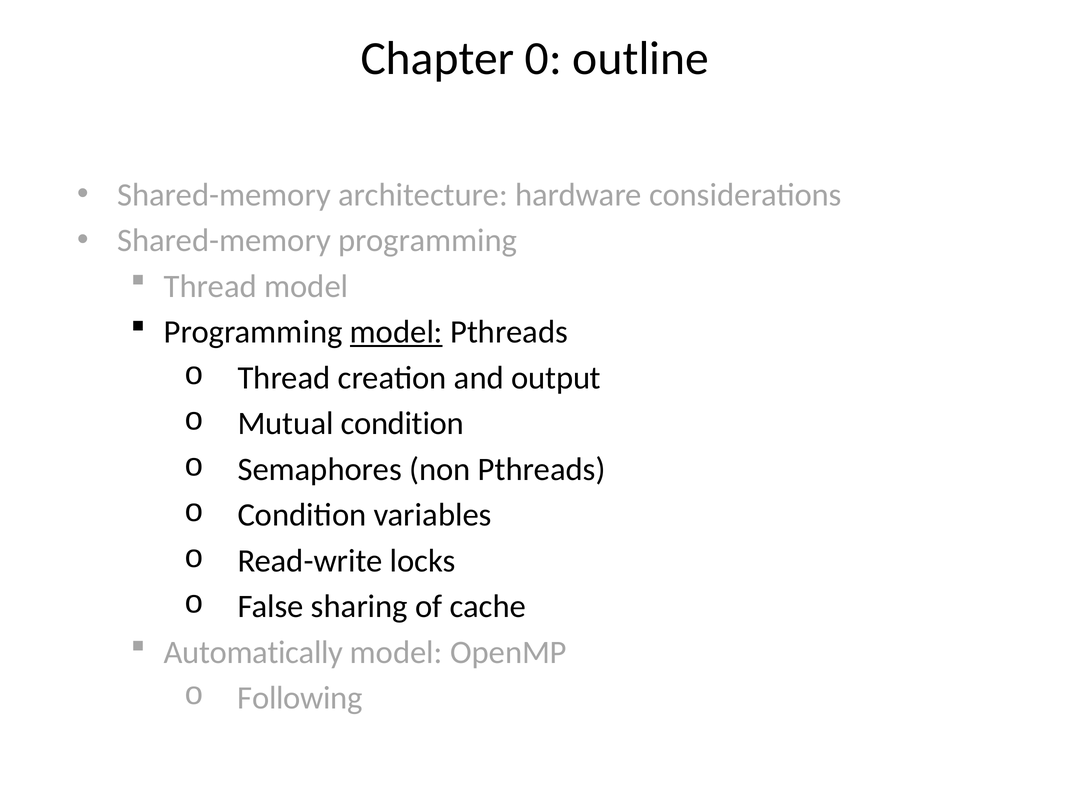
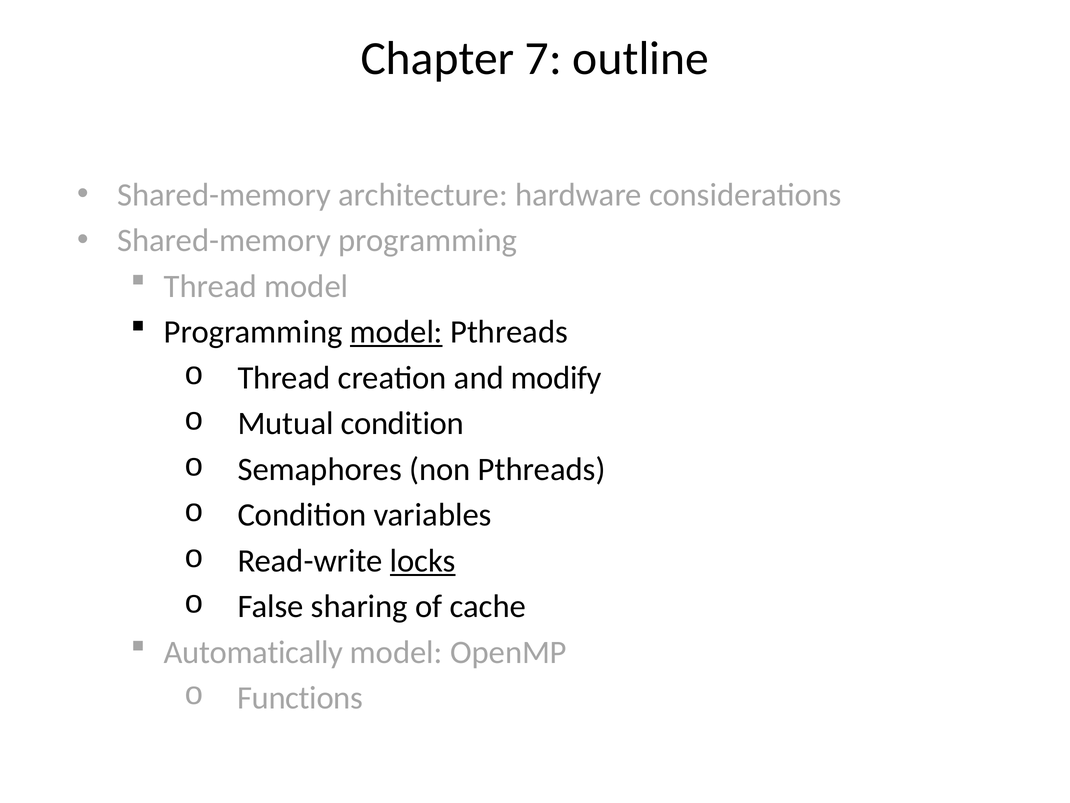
0: 0 -> 7 (543, 59)
output: output -> modify (556, 378)
locks underline: none -> present (423, 560)
Following: Following -> Functions (300, 698)
